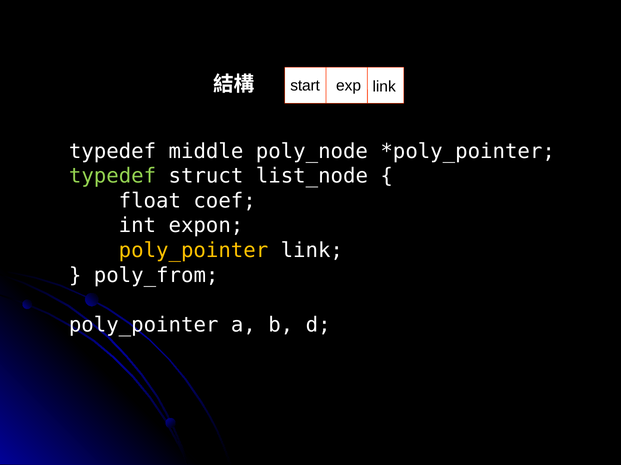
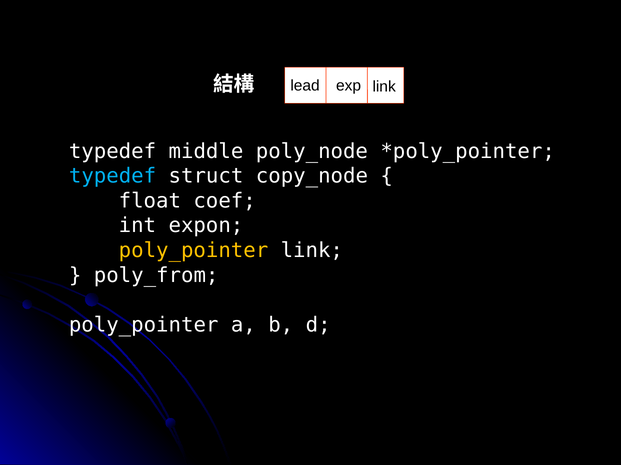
start: start -> lead (305, 86)
typedef colour: light green -> light blue (113, 176)
list_node: list_node -> copy_node (312, 176)
